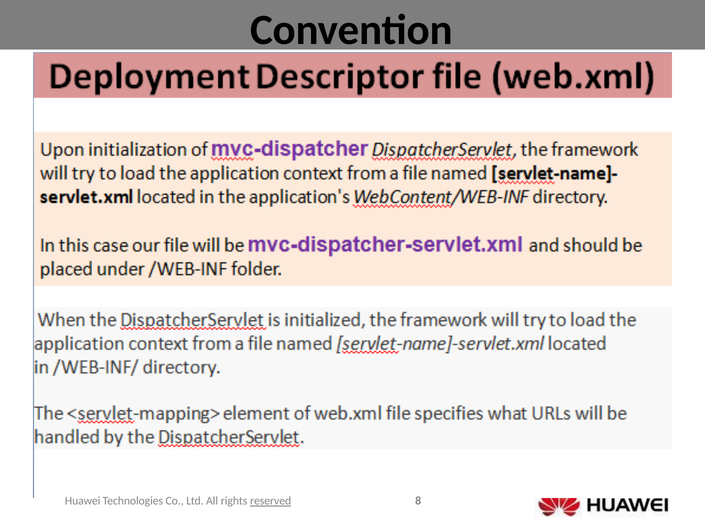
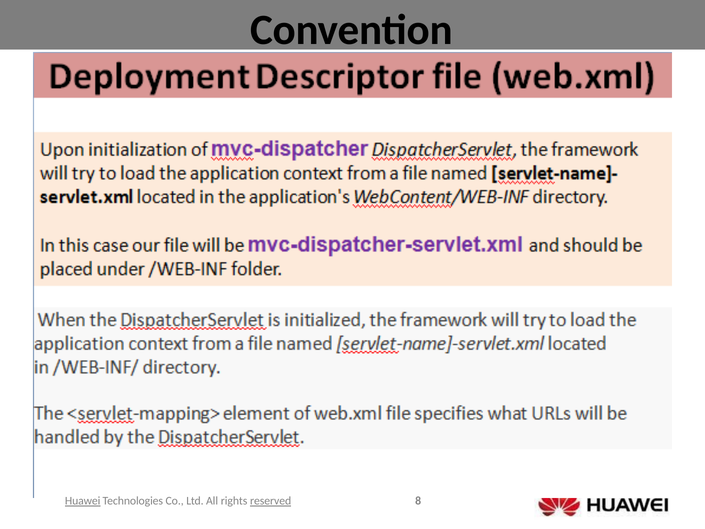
Huawei underline: none -> present (83, 501)
